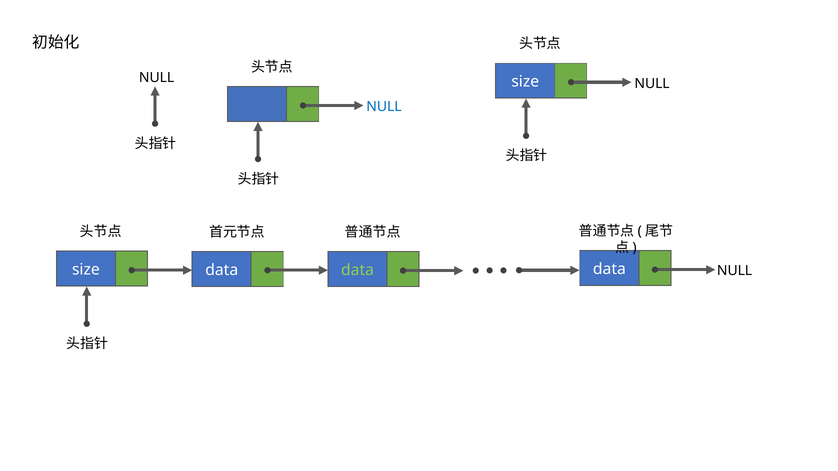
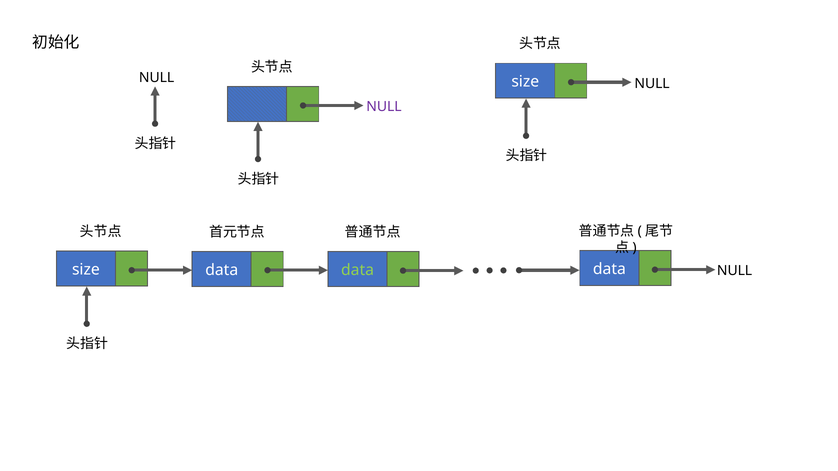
NULL colour: blue -> purple (384, 107)
